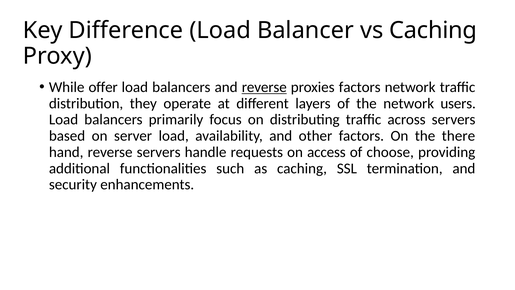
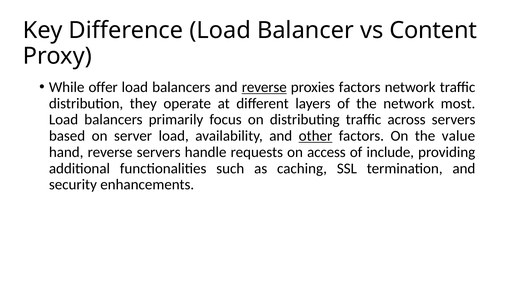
vs Caching: Caching -> Content (433, 31)
users: users -> most (458, 103)
other underline: none -> present (316, 136)
there: there -> value (458, 136)
choose: choose -> include (390, 152)
